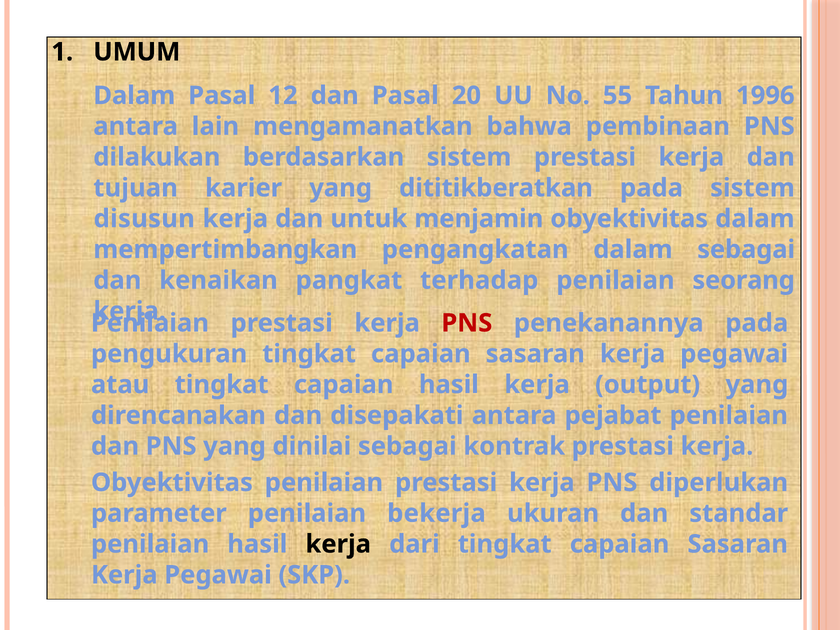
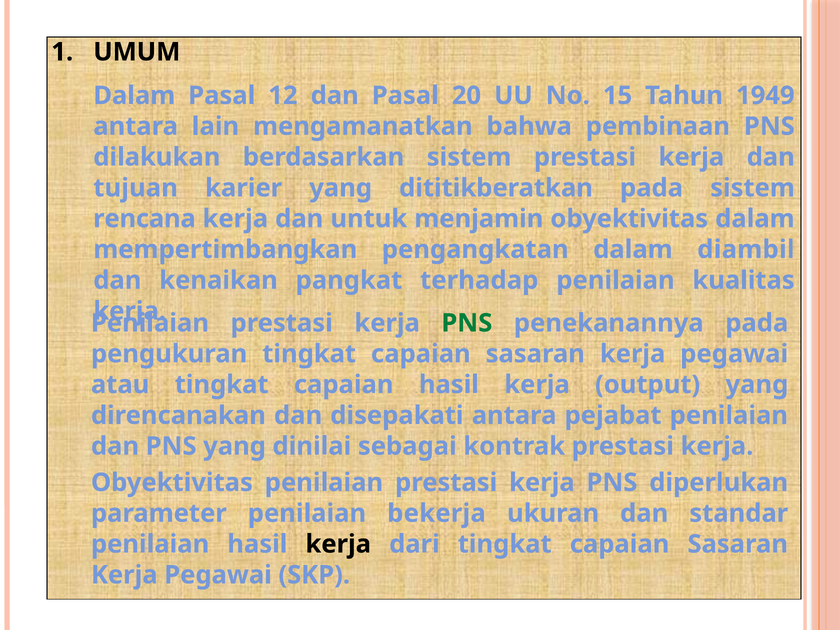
55: 55 -> 15 (617, 96)
1996: 1996 -> 1949 (765, 96)
disusun: disusun -> rencana (144, 219)
dalam sebagai: sebagai -> diambil (746, 250)
seorang: seorang -> kualitas (744, 280)
PNS colour: red -> green (467, 323)
